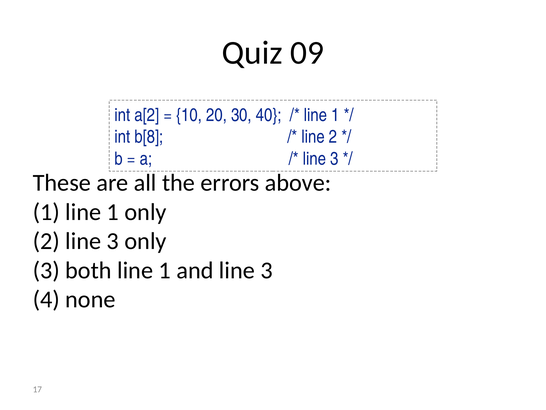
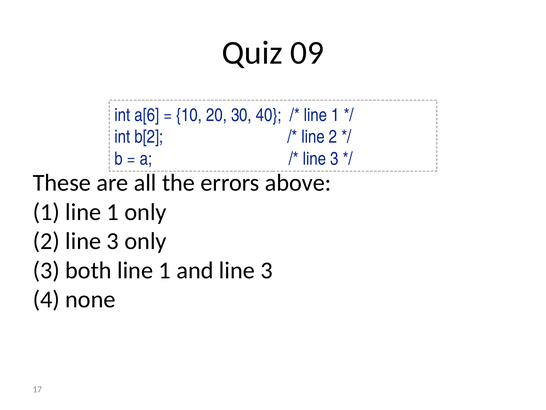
a[2: a[2 -> a[6 (147, 115)
b[8: b[8 -> b[2 (149, 137)
